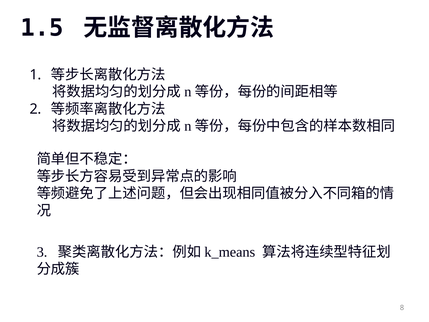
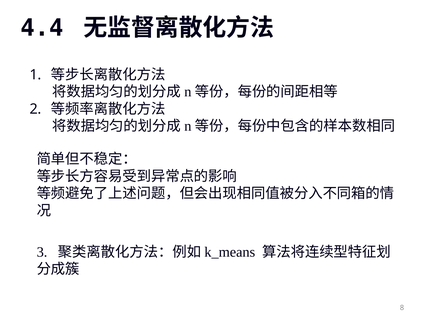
1.5: 1.5 -> 4.4 (42, 28)
